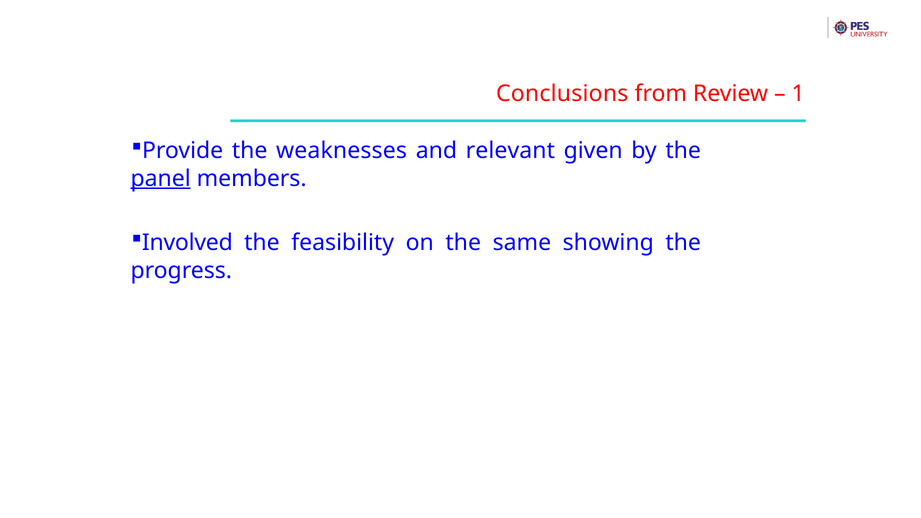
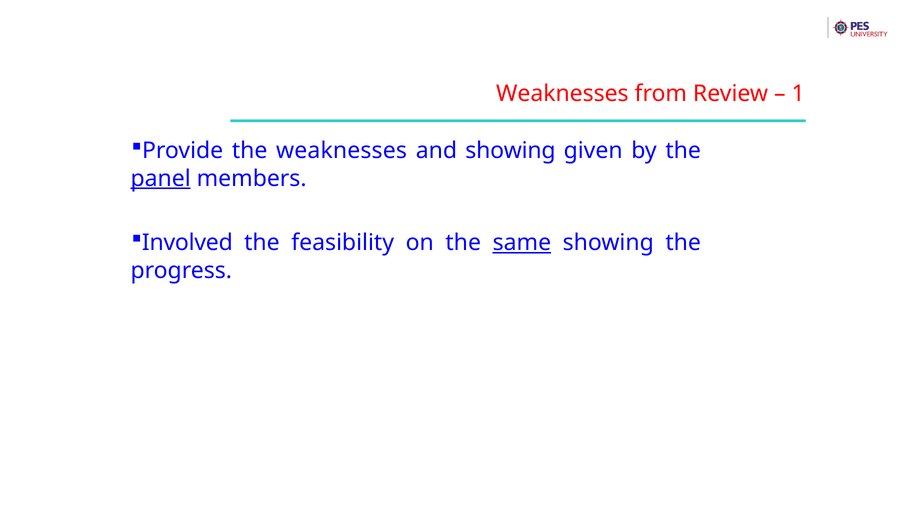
Conclusions: Conclusions -> Weaknesses (562, 94)
and relevant: relevant -> showing (510, 151)
same underline: none -> present (522, 243)
